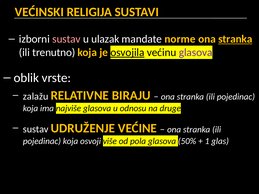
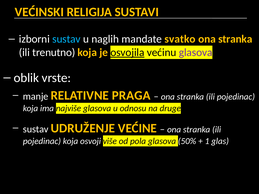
sustav colour: pink -> light blue (66, 39)
ulazak: ulazak -> naglih (105, 39)
norme: norme -> svatko (180, 39)
stranka underline: present -> none (235, 39)
zalažu: zalažu -> manje (36, 97)
BIRAJU: BIRAJU -> PRAGA (131, 96)
